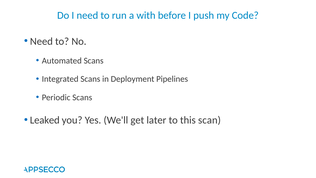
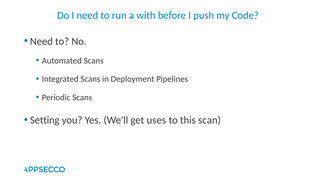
Leaked: Leaked -> Setting (45, 120)
later: later -> uses (156, 120)
